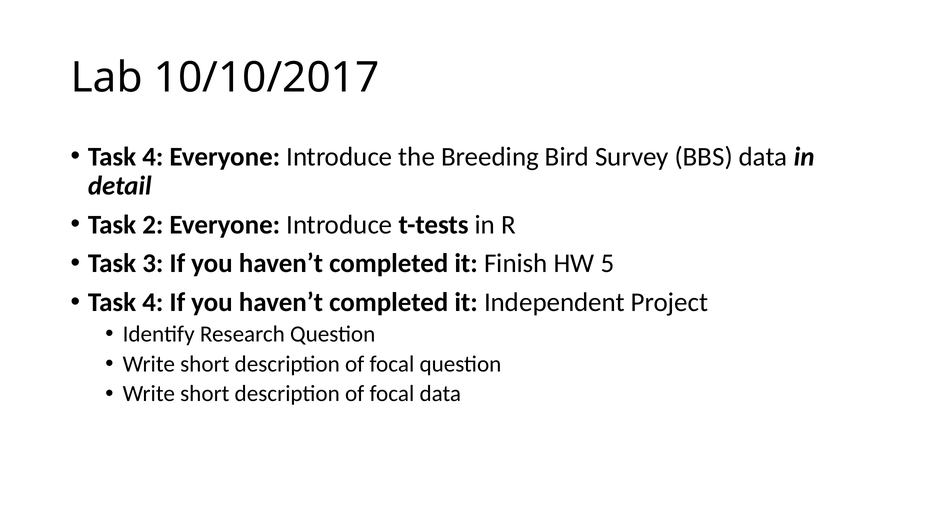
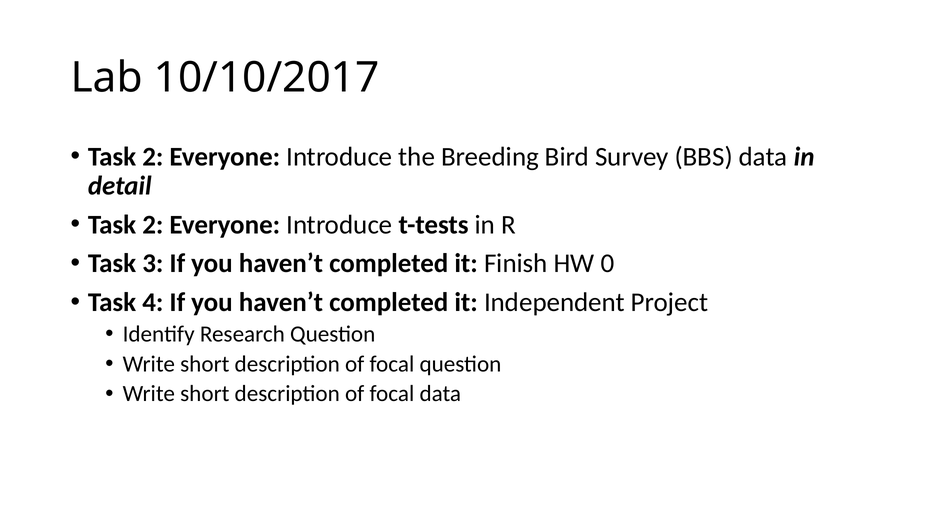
4: 4 -> 2 (153, 157)
5: 5 -> 0 (607, 263)
